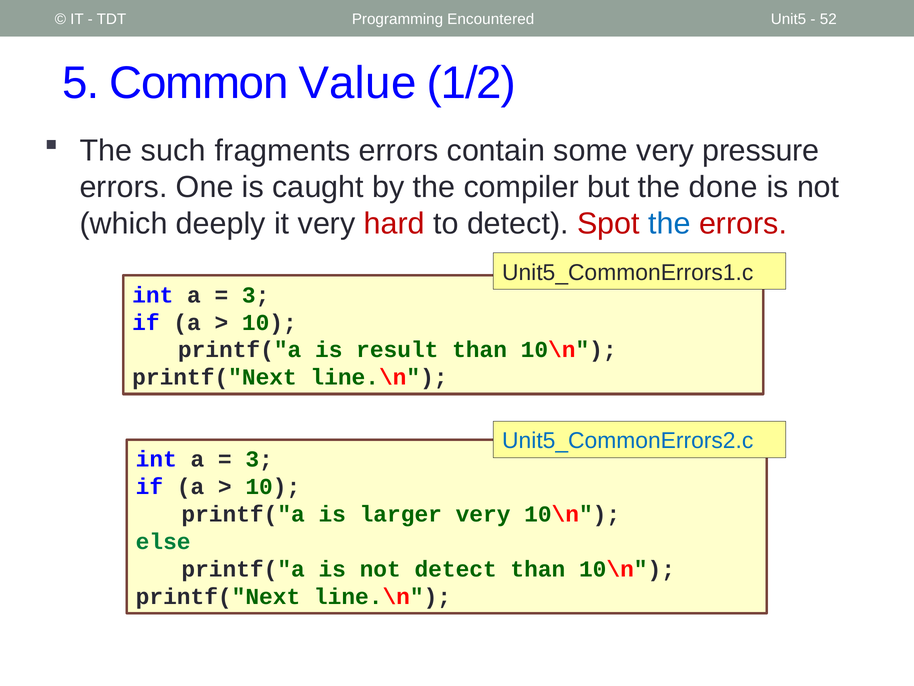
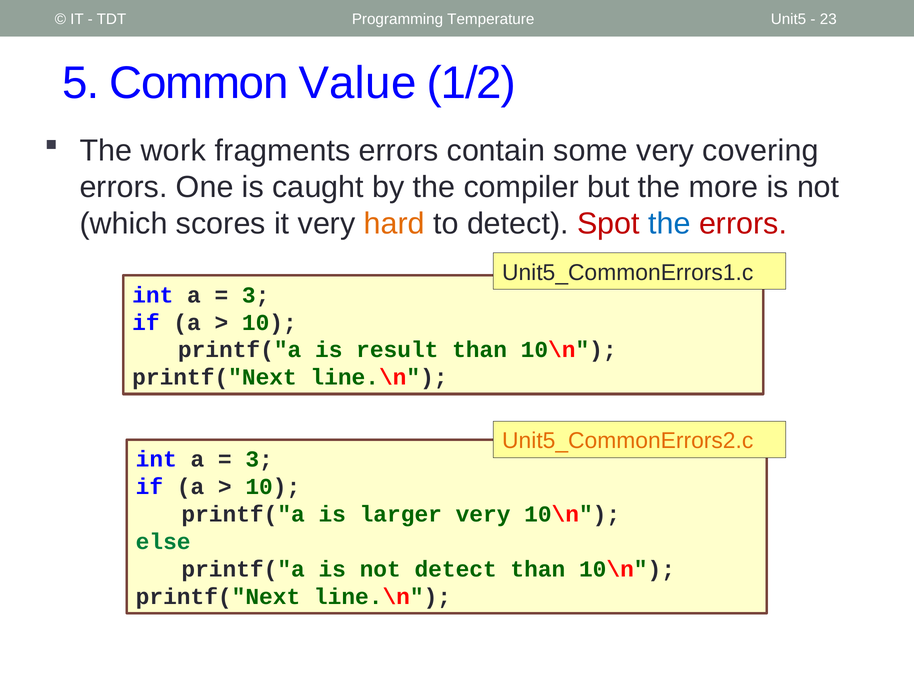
Encountered: Encountered -> Temperature (491, 19)
52: 52 -> 23 (828, 19)
such: such -> work (173, 150)
pressure: pressure -> covering (761, 150)
done: done -> more (723, 187)
deeply: deeply -> scores (221, 224)
hard colour: red -> orange (394, 224)
Unit5_CommonErrors2.c colour: blue -> orange (628, 441)
